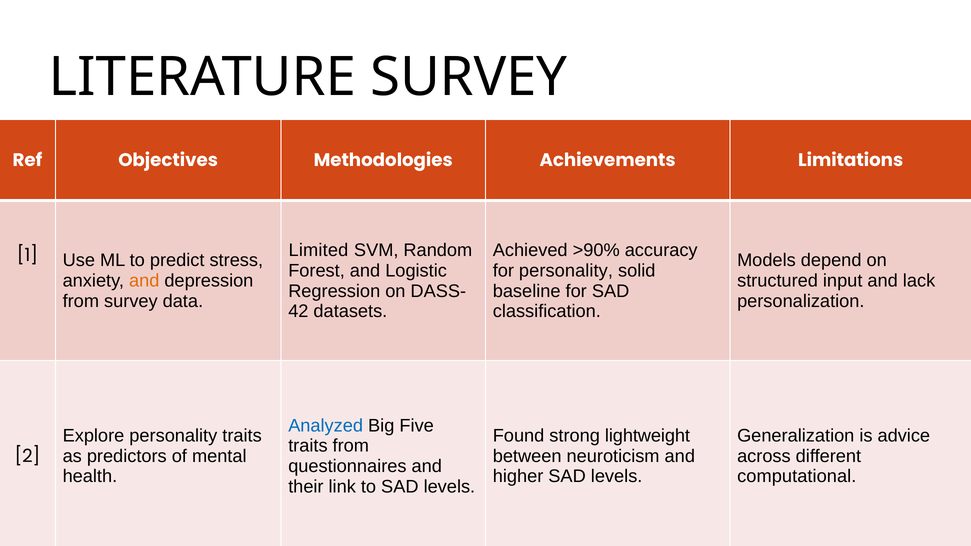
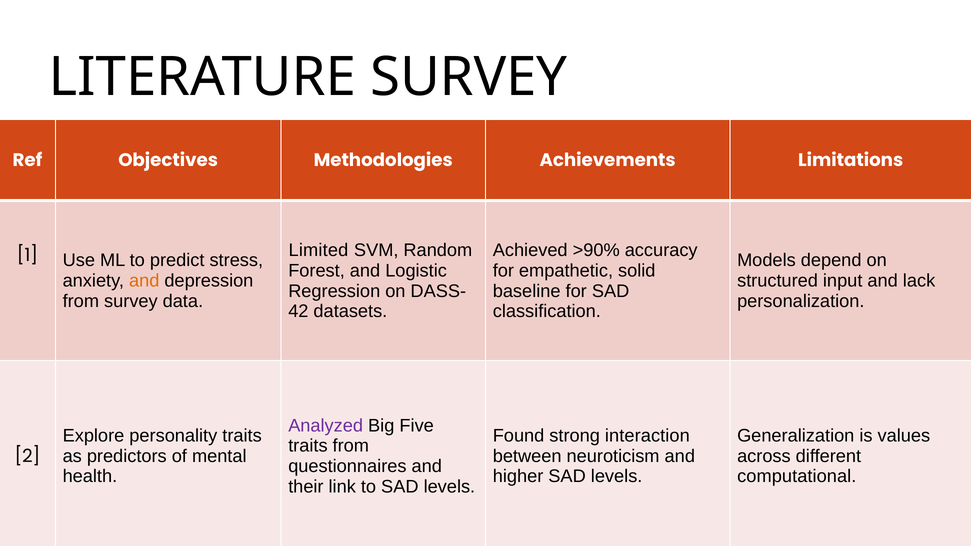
for personality: personality -> empathetic (566, 271)
Analyzed colour: blue -> purple (326, 426)
lightweight: lightweight -> interaction (647, 436)
advice: advice -> values (904, 436)
